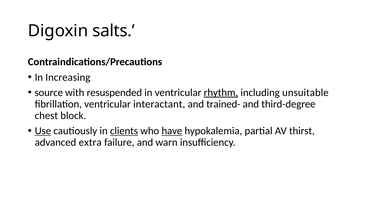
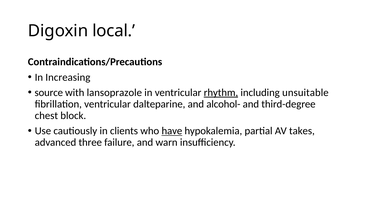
salts: salts -> local (114, 31)
resuspended: resuspended -> lansoprazole (114, 93)
interactant: interactant -> dalteparine (159, 104)
trained-: trained- -> alcohol- (223, 104)
Use underline: present -> none (43, 131)
clients underline: present -> none (124, 131)
thirst: thirst -> takes (302, 131)
extra: extra -> three (90, 142)
